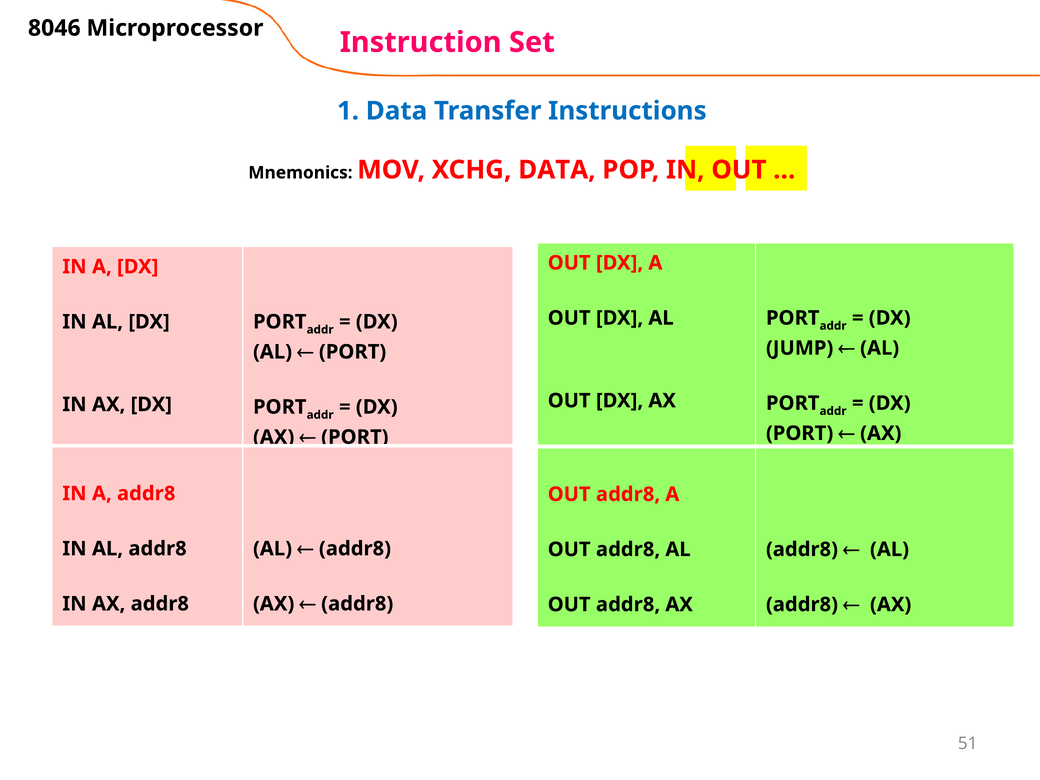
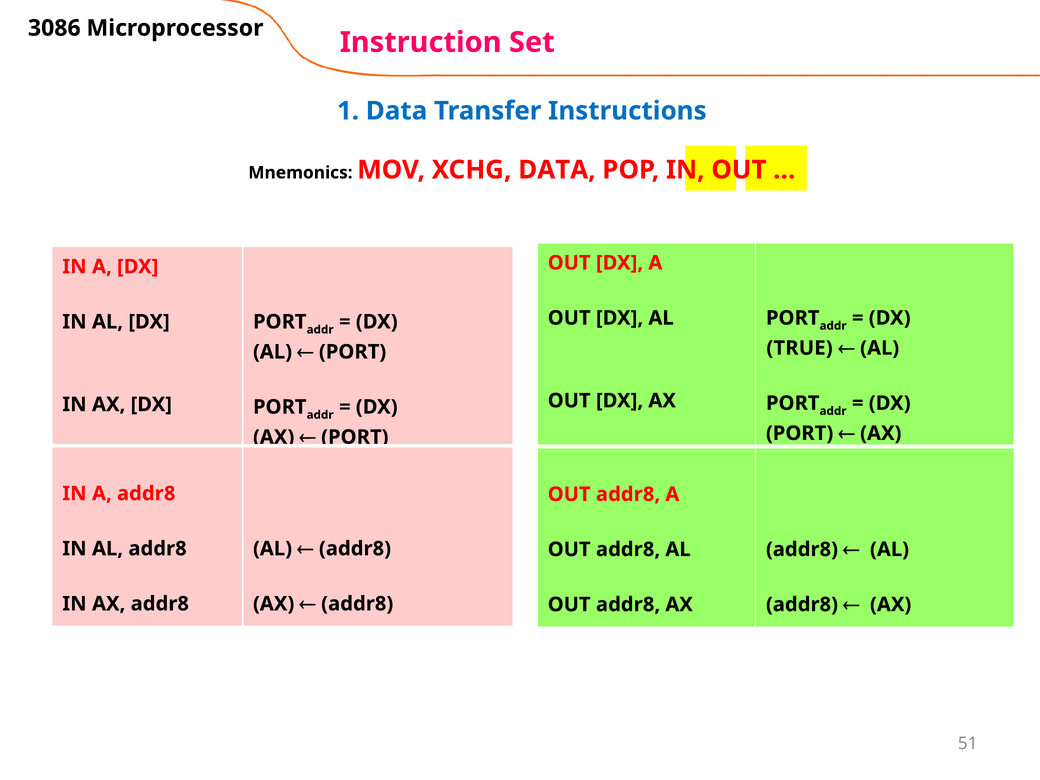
8046: 8046 -> 3086 (54, 28)
JUMP: JUMP -> TRUE (800, 348)
